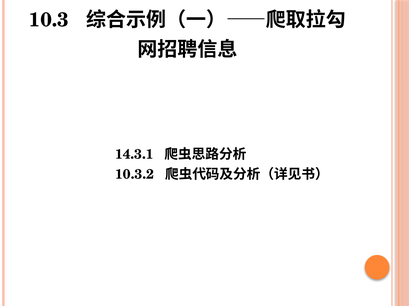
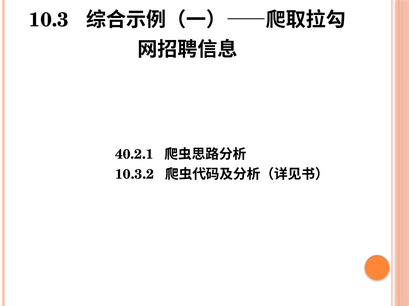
14.3.1: 14.3.1 -> 40.2.1 (134, 155)
